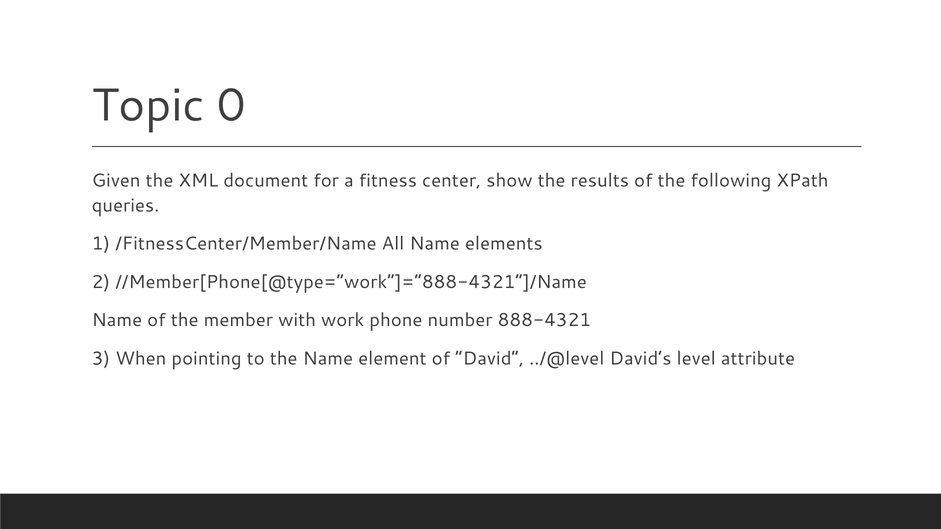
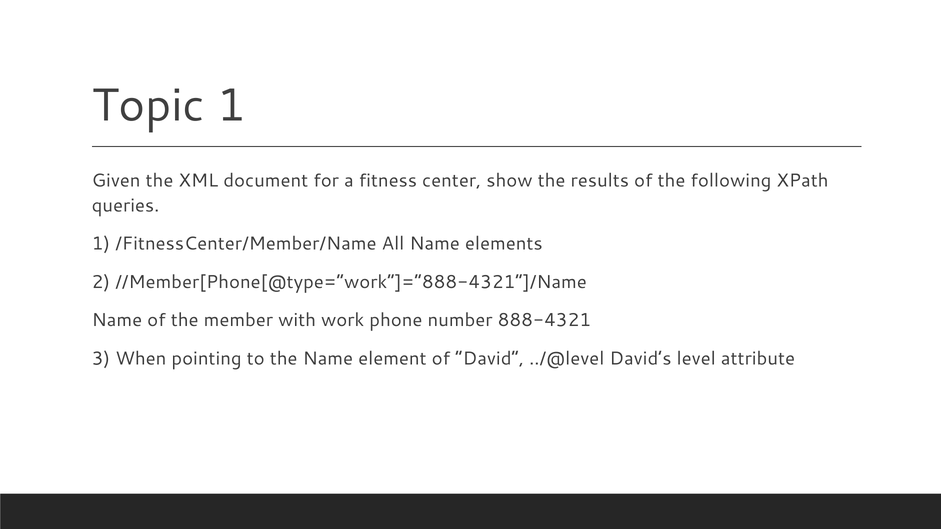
Topic 0: 0 -> 1 (231, 105)
